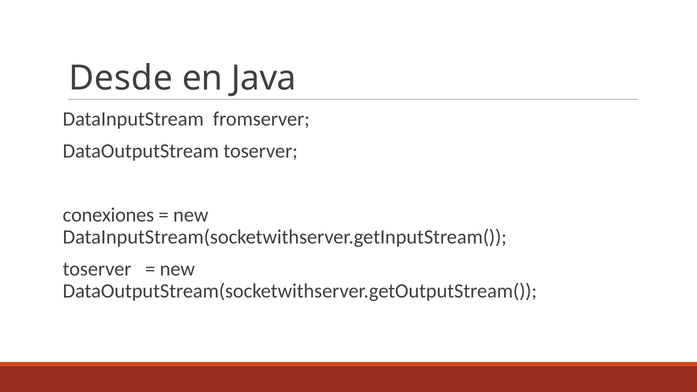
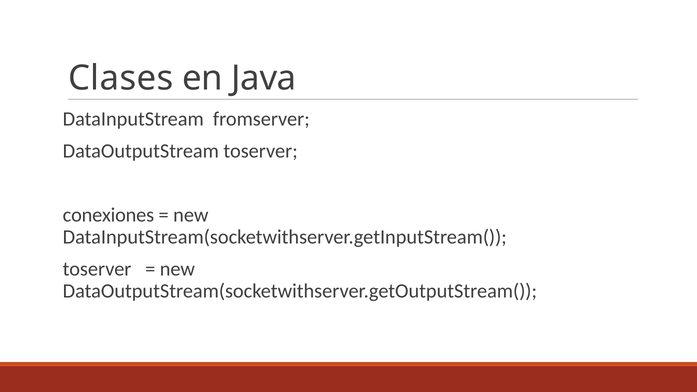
Desde: Desde -> Clases (121, 78)
